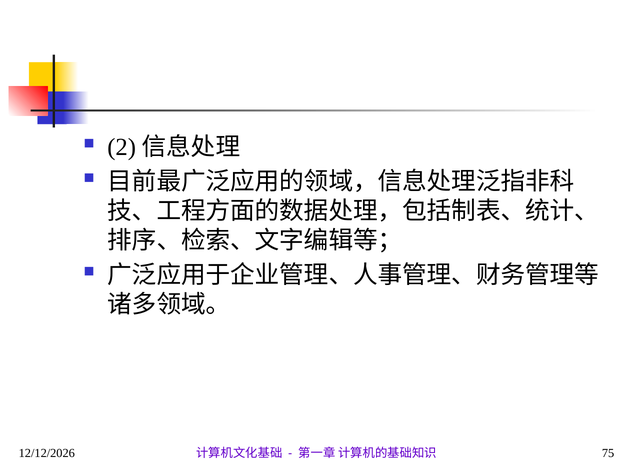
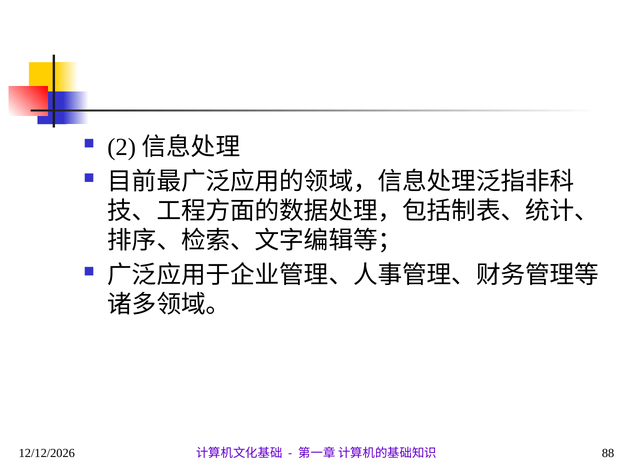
75: 75 -> 88 (608, 454)
